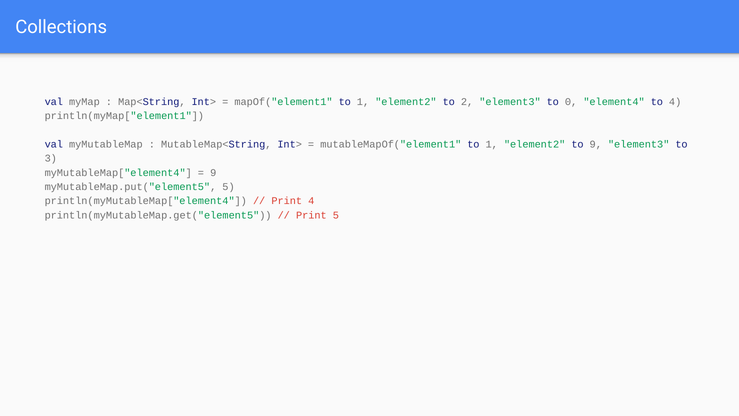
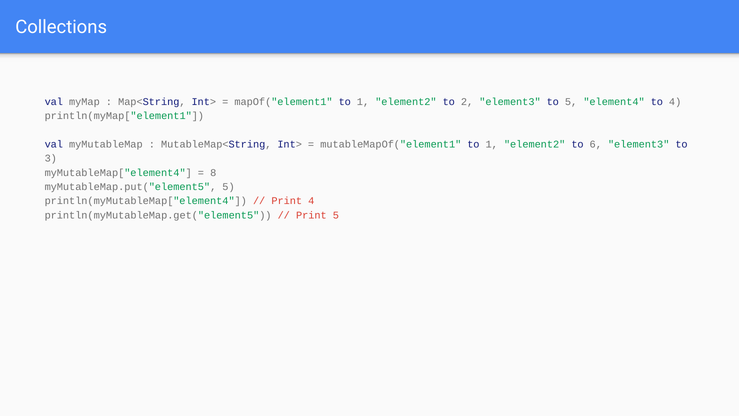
to 0: 0 -> 5 (571, 102)
to 9: 9 -> 6 (596, 144)
9: 9 -> 8 (213, 172)
